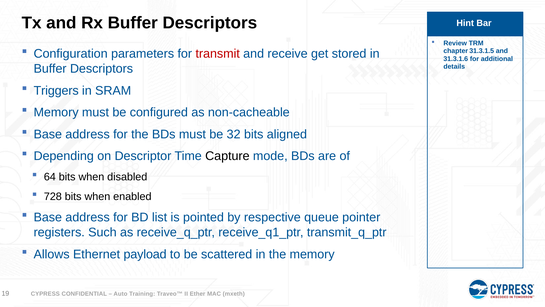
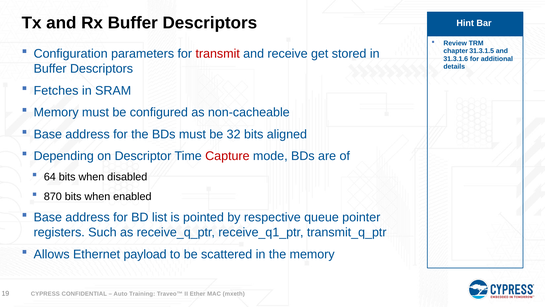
Triggers: Triggers -> Fetches (56, 91)
Capture colour: black -> red (227, 156)
728: 728 -> 870 (53, 196)
